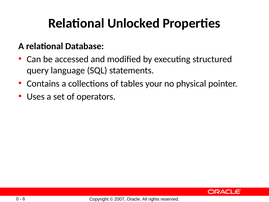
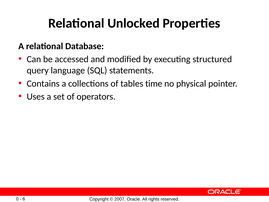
your: your -> time (154, 83)
